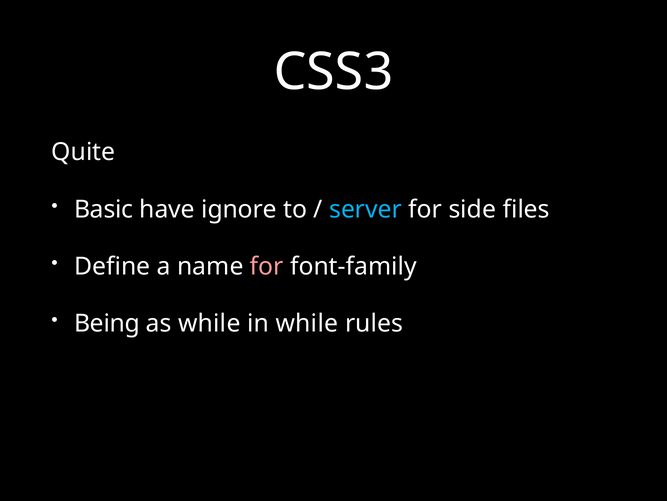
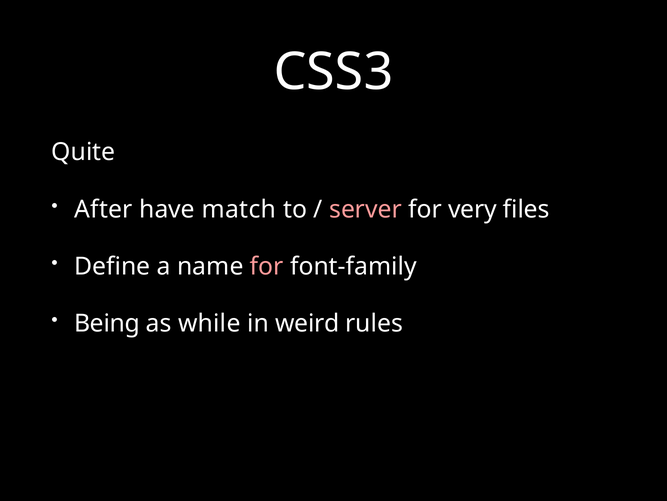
Basic: Basic -> After (103, 209)
ignore: ignore -> match (239, 209)
server colour: light blue -> pink (366, 209)
side: side -> very (472, 209)
in while: while -> weird (307, 323)
